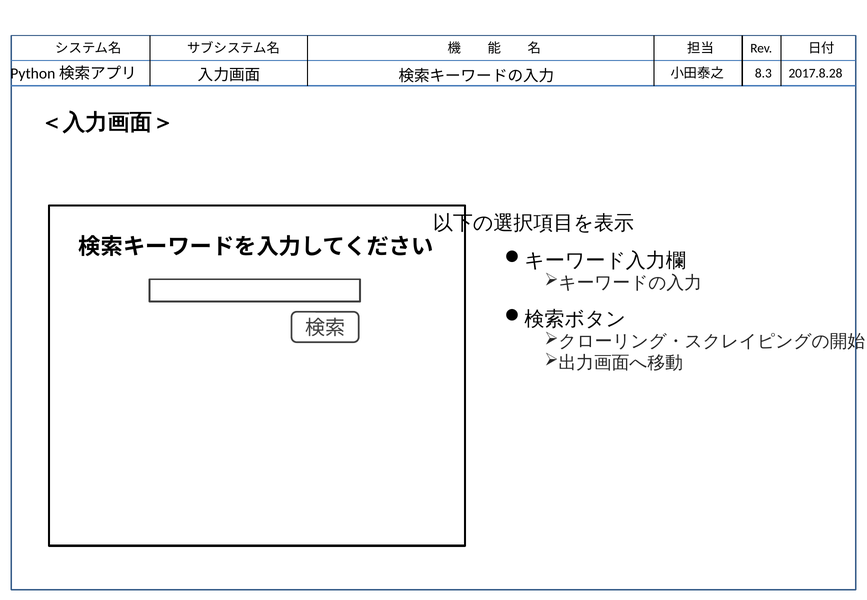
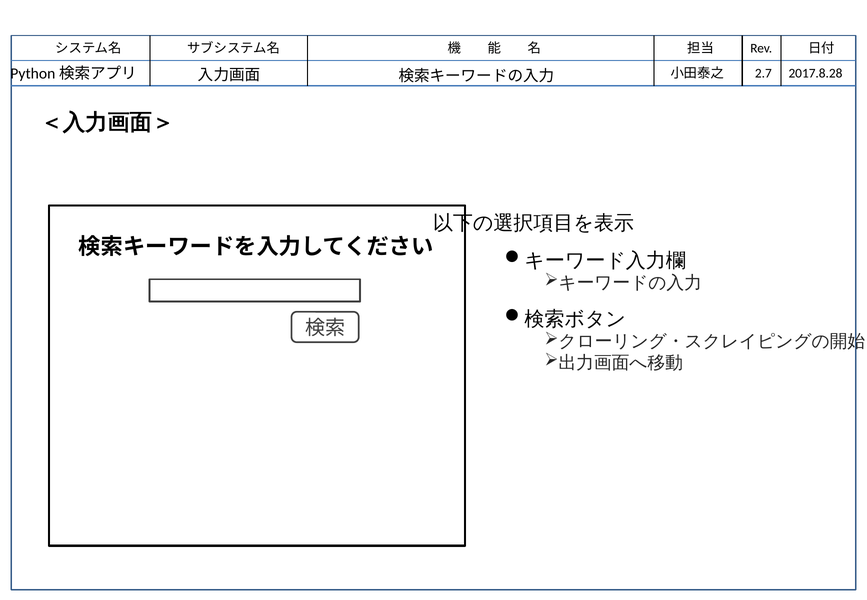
8.3: 8.3 -> 2.7 (763, 73)
